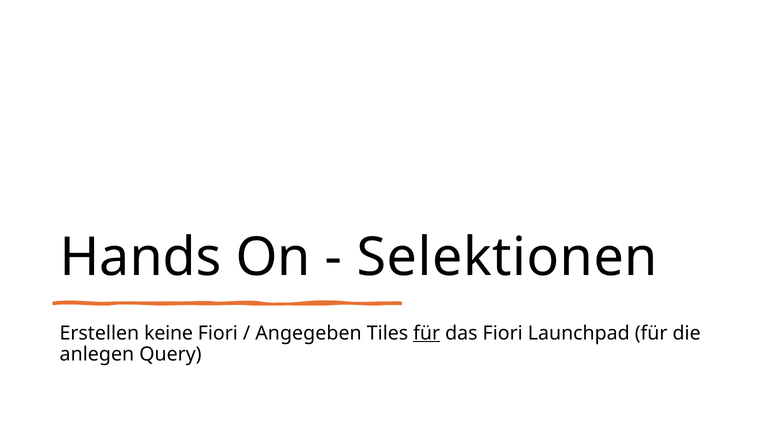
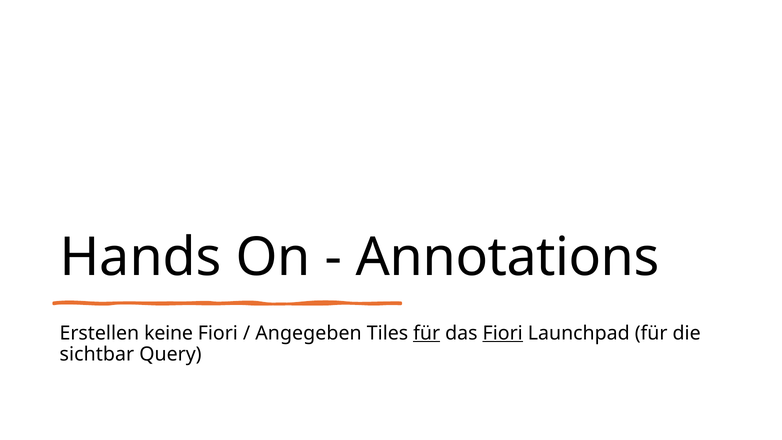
Selektionen: Selektionen -> Annotations (508, 257)
Fiori underline: none -> present (503, 333)
anlegen: anlegen -> sichtbar (97, 354)
